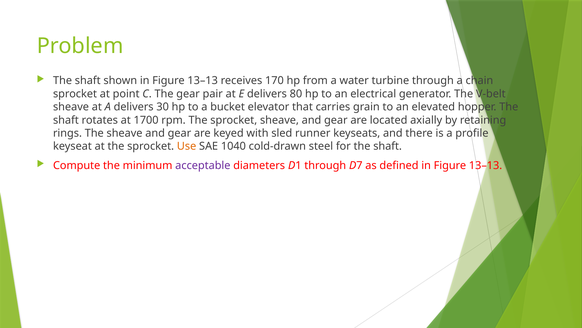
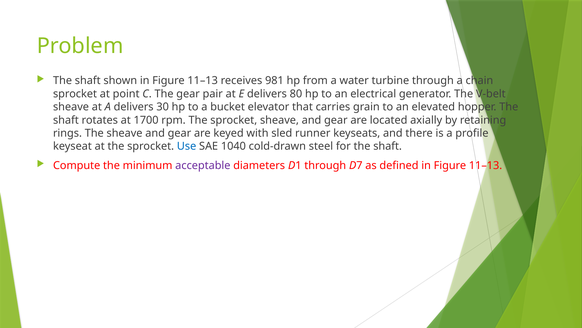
shown in Figure 13–13: 13–13 -> 11–13 (203, 81)
170: 170 -> 981 (274, 81)
Use colour: orange -> blue (187, 146)
defined in Figure 13–13: 13–13 -> 11–13 (486, 165)
